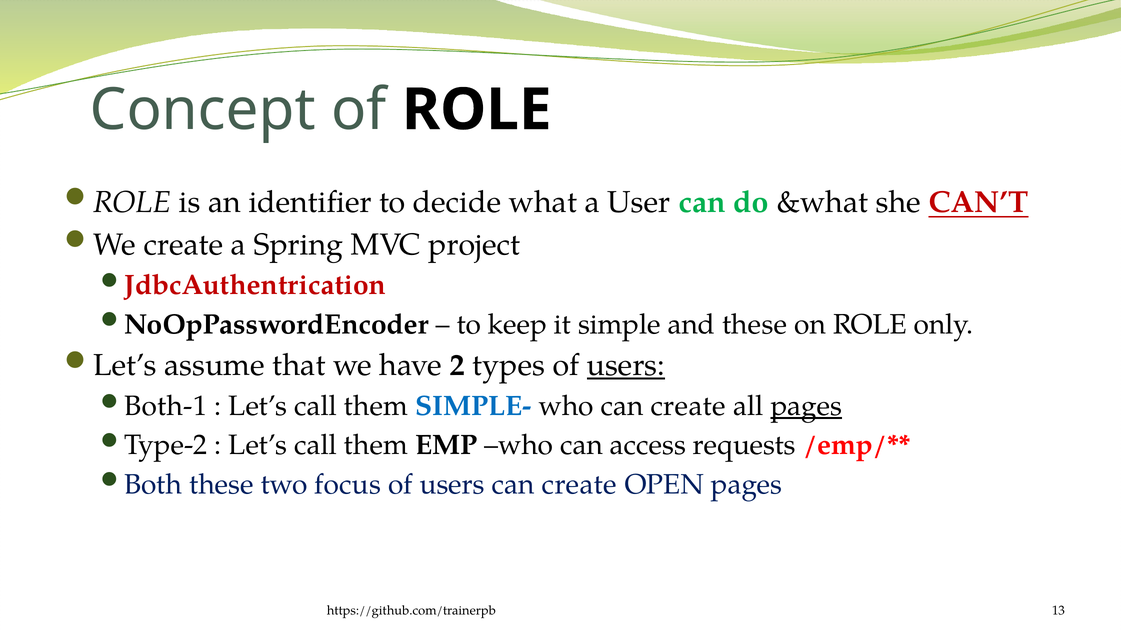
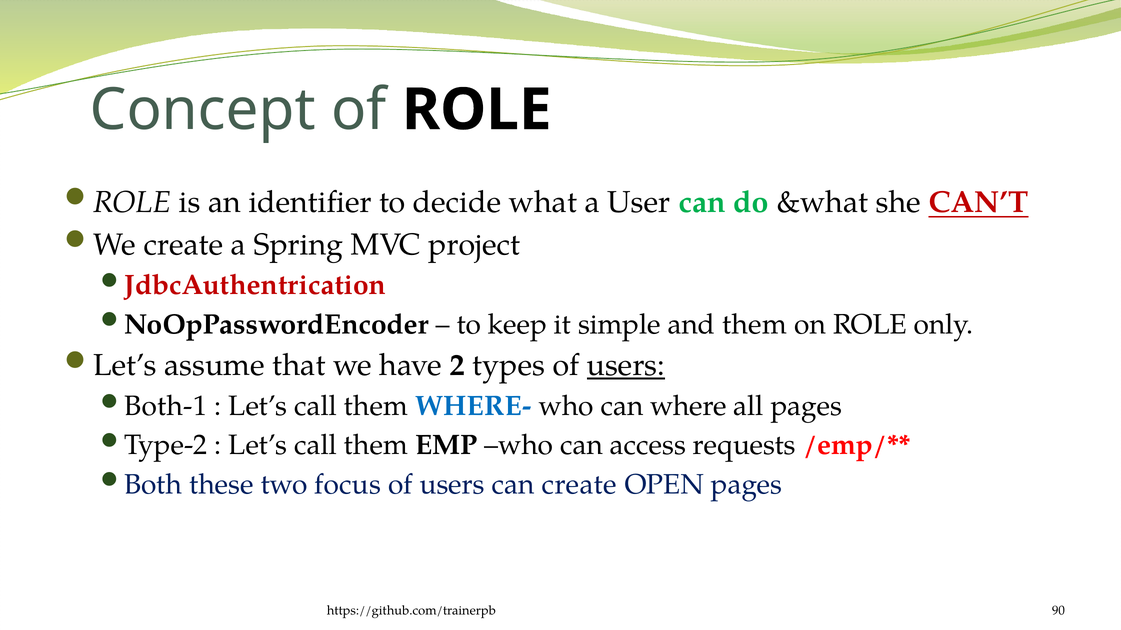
and these: these -> them (755, 325)
SIMPLE-: SIMPLE- -> WHERE- (473, 406)
who can create: create -> where (689, 406)
pages underline: present -> none (806, 406)
13: 13 -> 90 (1058, 611)
